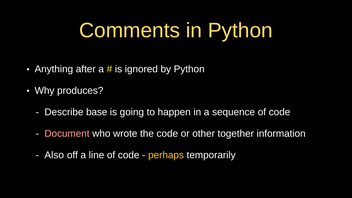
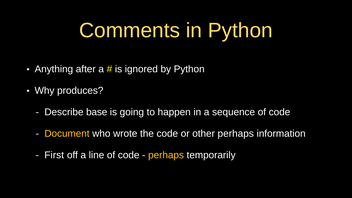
Document colour: pink -> yellow (67, 134)
other together: together -> perhaps (236, 134)
Also: Also -> First (54, 155)
